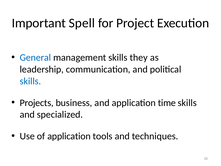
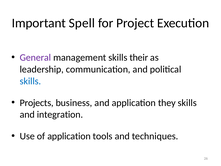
General colour: blue -> purple (35, 57)
they: they -> their (139, 57)
time: time -> they (167, 103)
specialized: specialized -> integration (60, 114)
